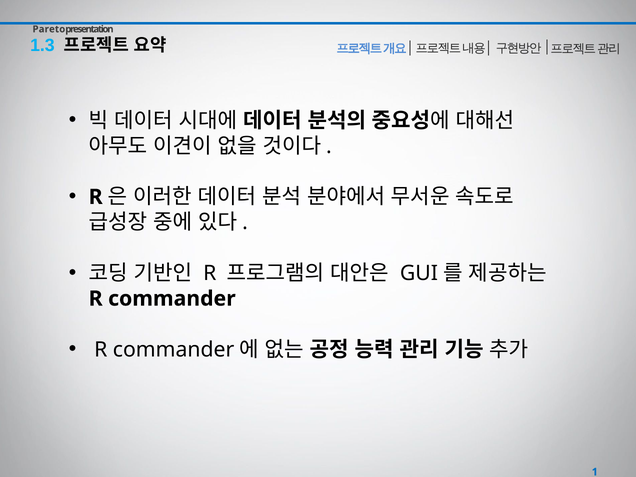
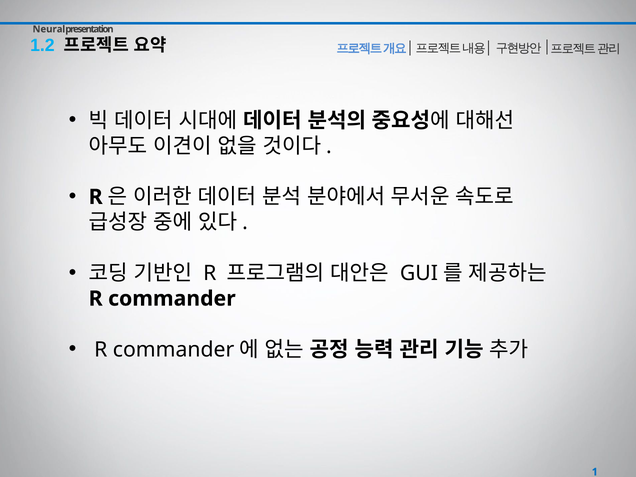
Pareto: Pareto -> Neural (49, 29)
1.3: 1.3 -> 1.2 (42, 45)
